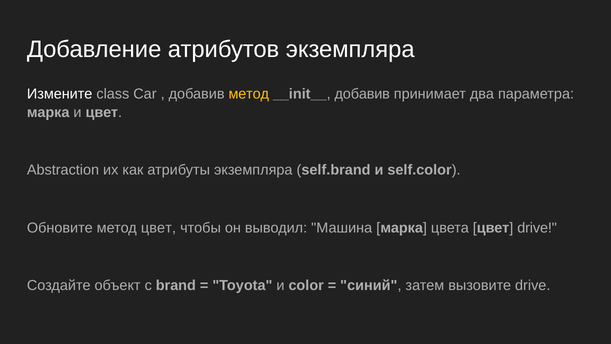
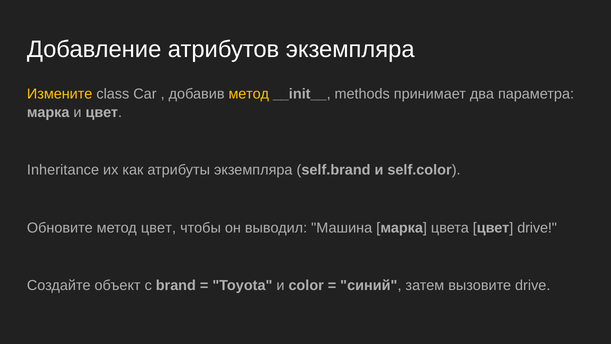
Измените colour: white -> yellow (60, 94)
__init__ добавив: добавив -> methods (362, 94)
Abstraction: Abstraction -> Inheritance (63, 170)
